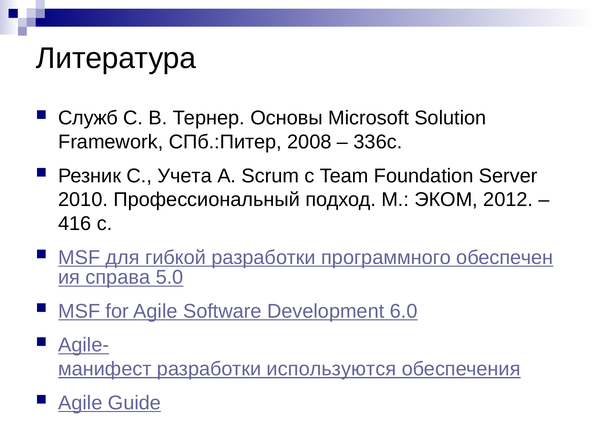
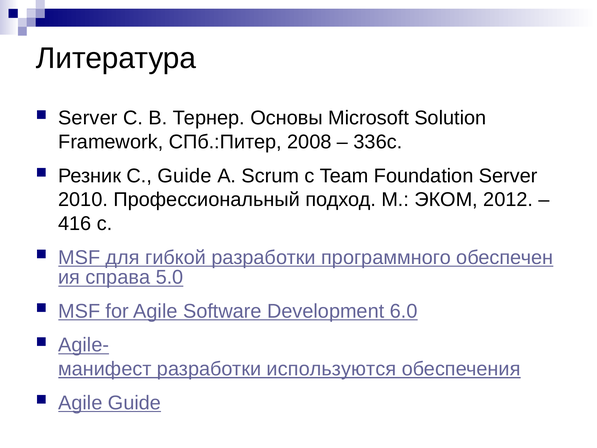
Служб: Служб -> Server (88, 118)
С Учета: Учета -> Guide (185, 176)
